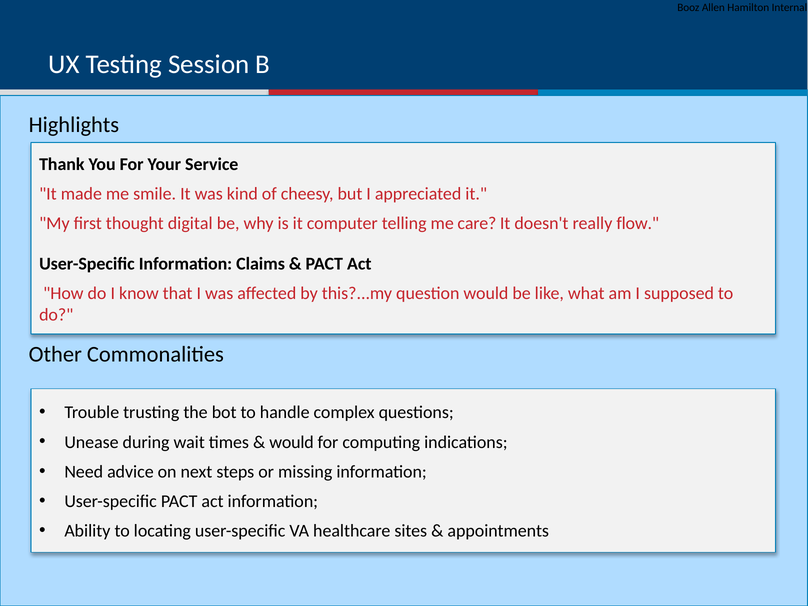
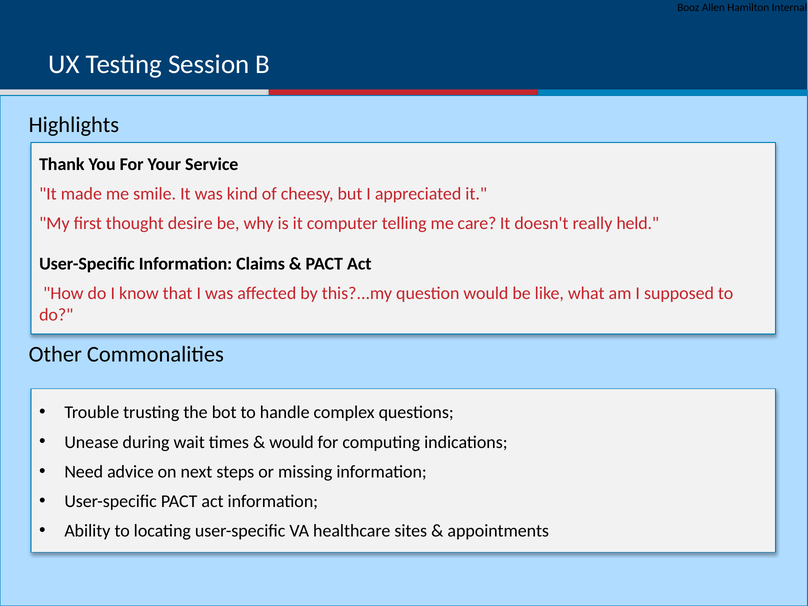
digital: digital -> desire (190, 223)
flow: flow -> held (638, 223)
